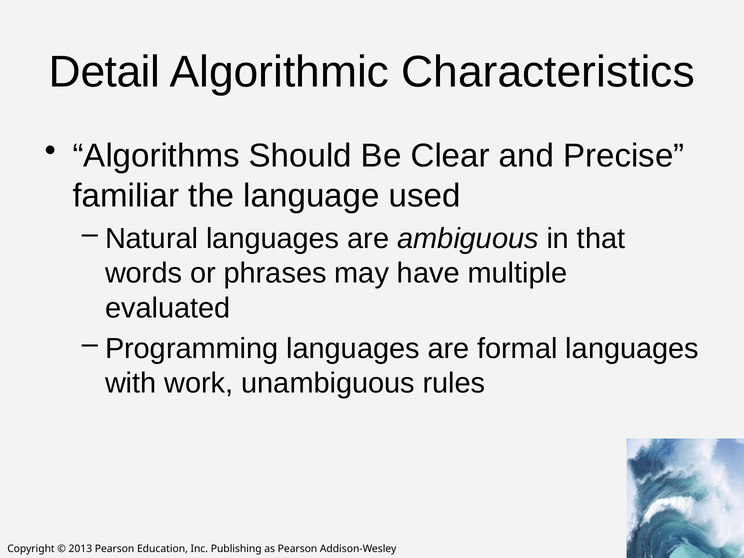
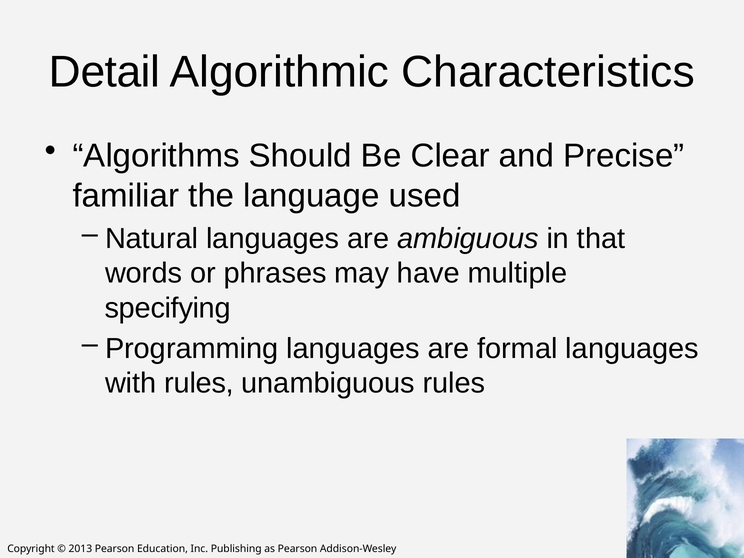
evaluated: evaluated -> specifying (168, 308)
with work: work -> rules (199, 383)
